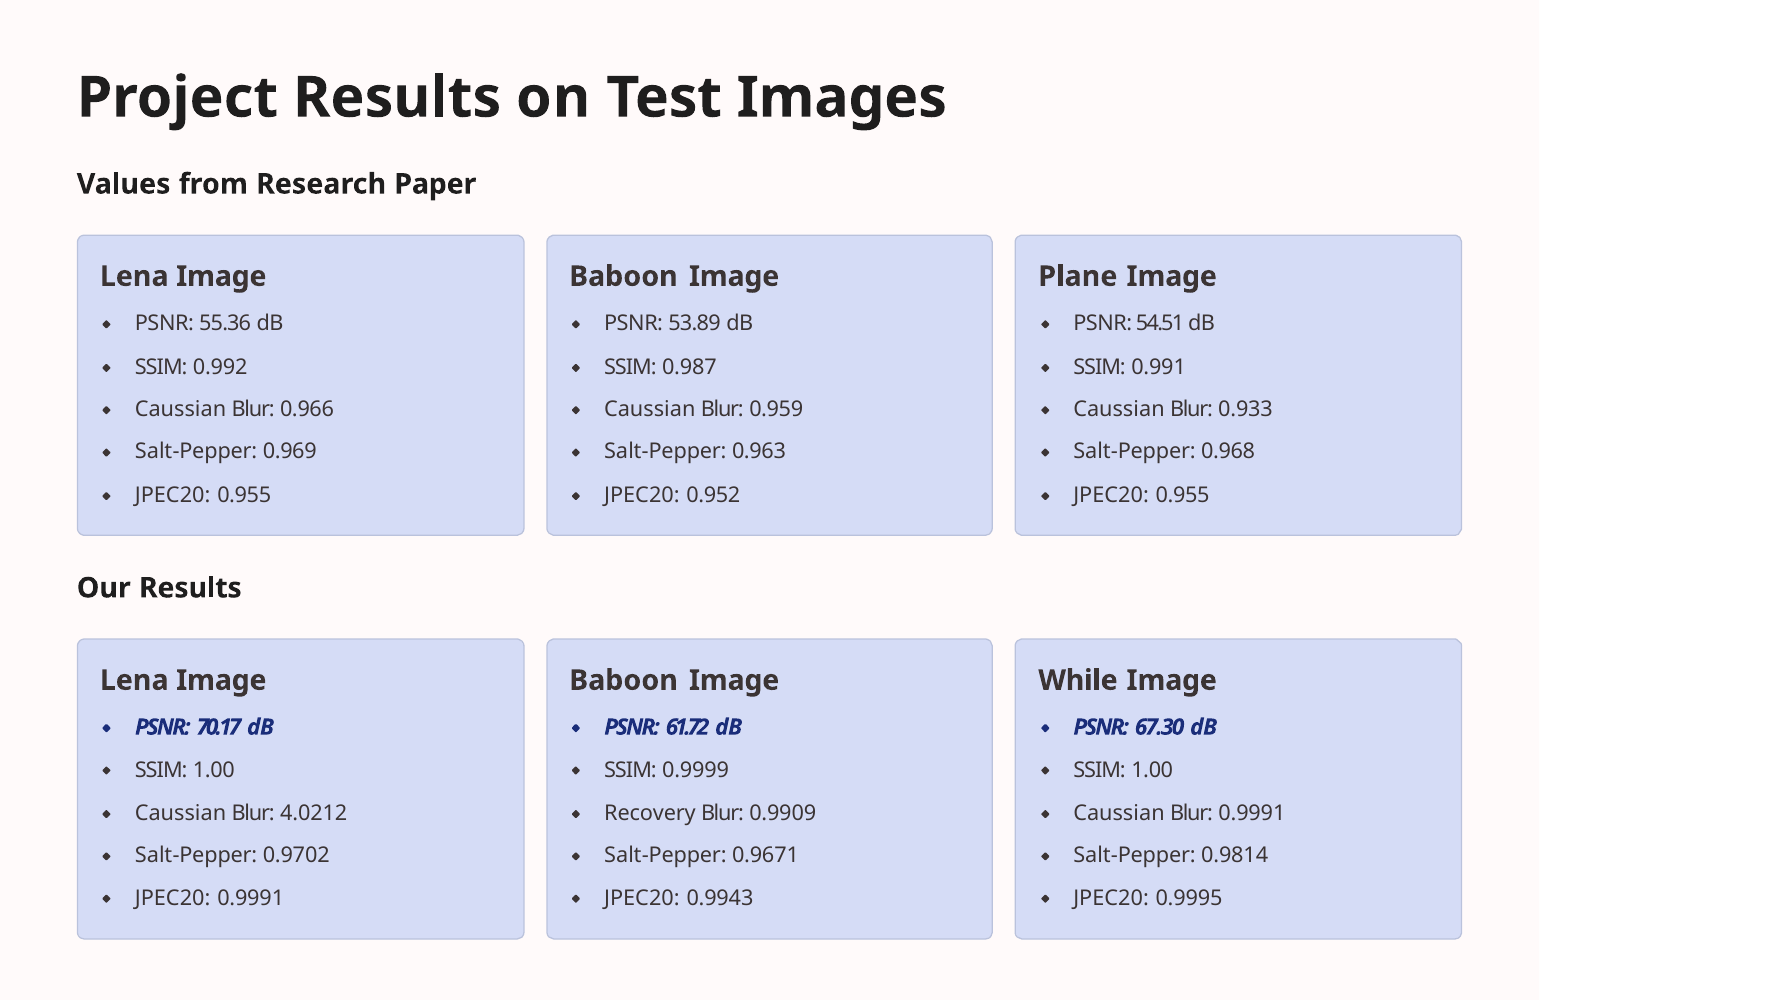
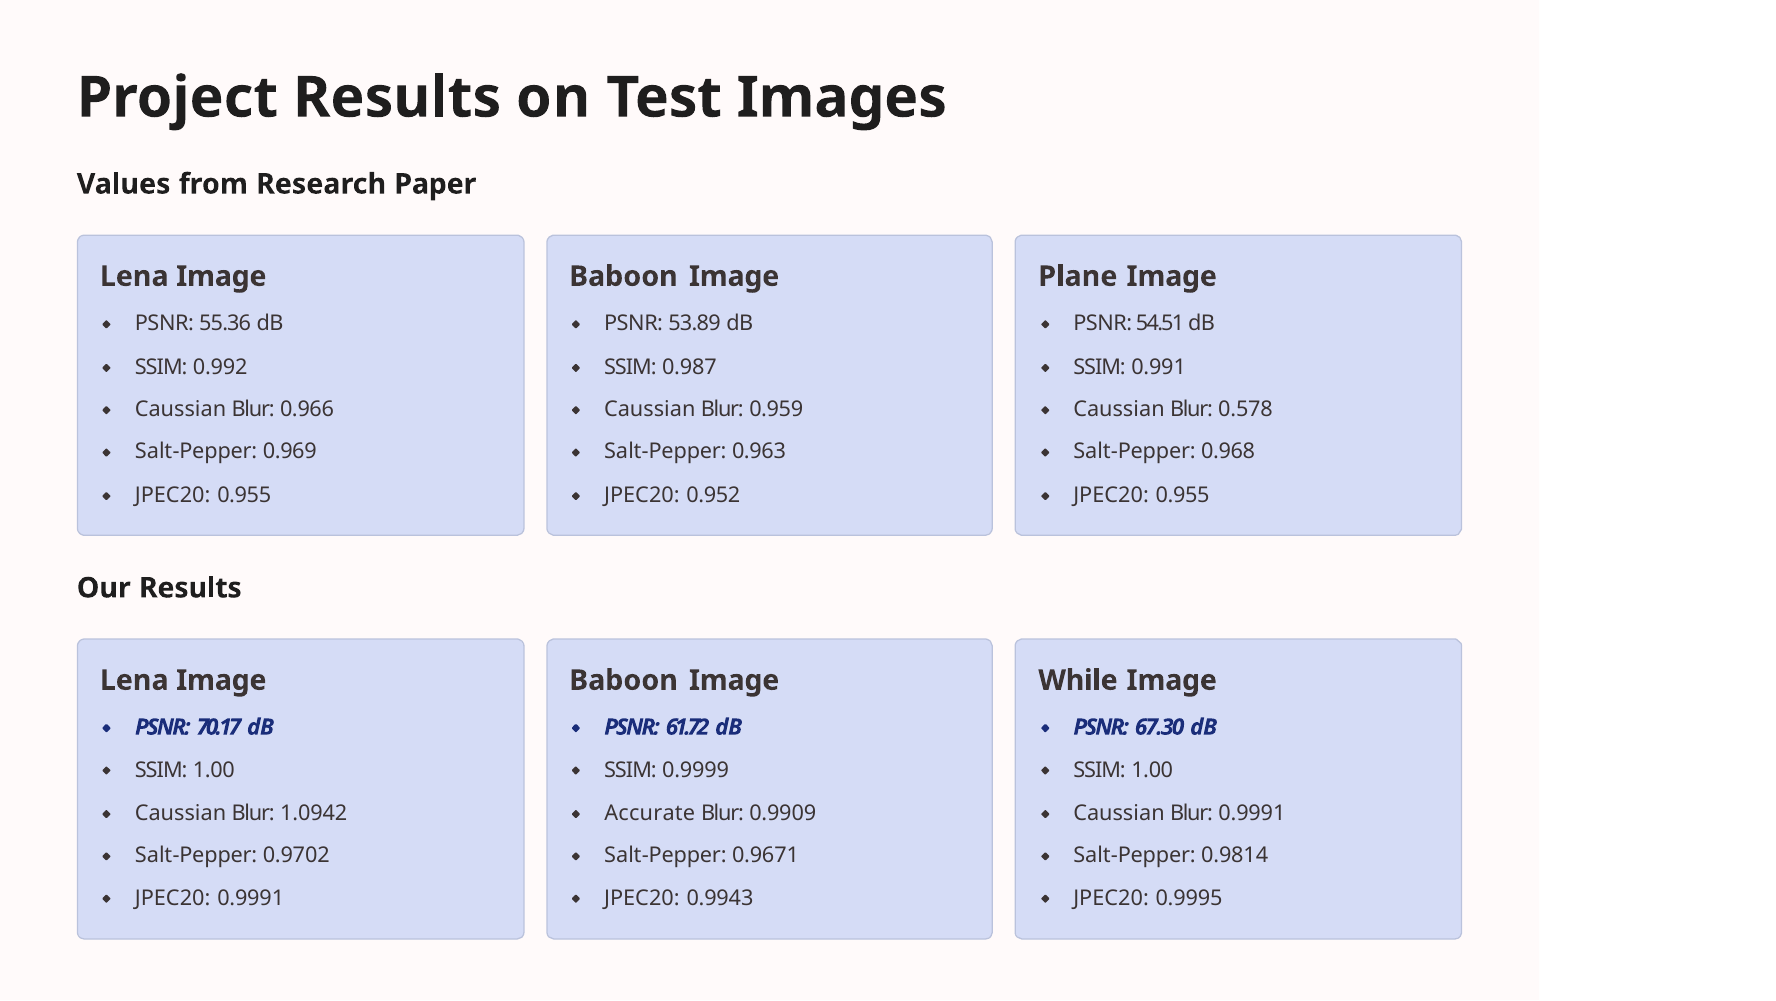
0.933: 0.933 -> 0.578 (1246, 410)
4.0212: 4.0212 -> 1.0942 (314, 814)
Recovery: Recovery -> Accurate (650, 814)
